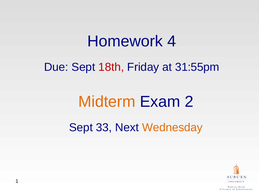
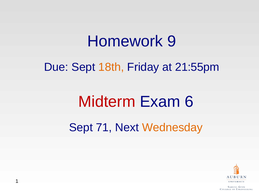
4: 4 -> 9 (172, 41)
18th colour: red -> orange (111, 67)
31:55pm: 31:55pm -> 21:55pm (197, 67)
Midterm colour: orange -> red (107, 102)
2: 2 -> 6 (189, 102)
33: 33 -> 71 (104, 128)
